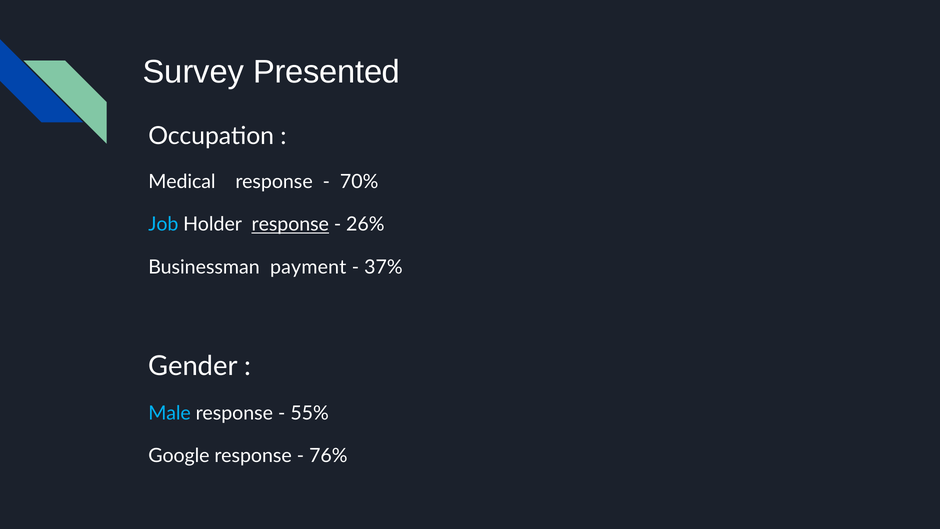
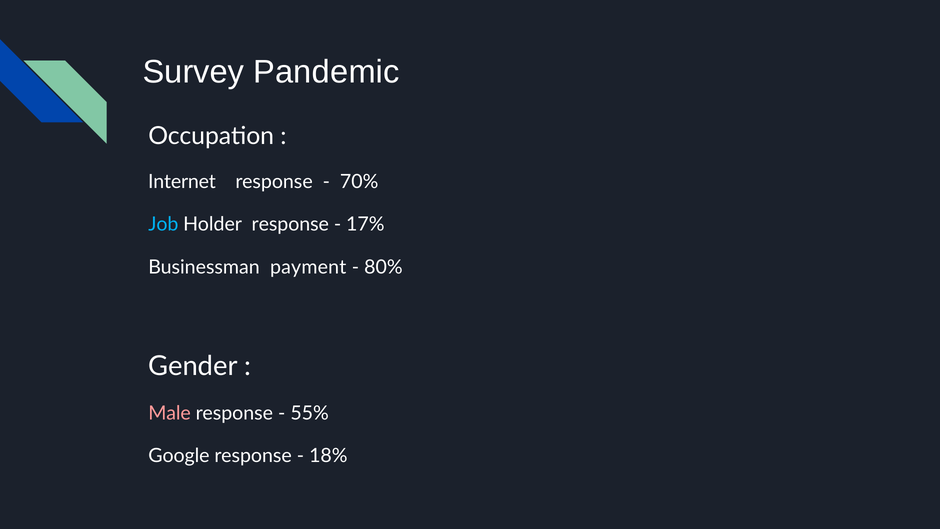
Presented: Presented -> Pandemic (326, 72)
Medical: Medical -> Internet (182, 182)
response underline: present -> none (290, 224)
26%: 26% -> 17% (365, 224)
37%: 37% -> 80% (383, 267)
Male colour: light blue -> pink (170, 413)
76%: 76% -> 18% (328, 456)
